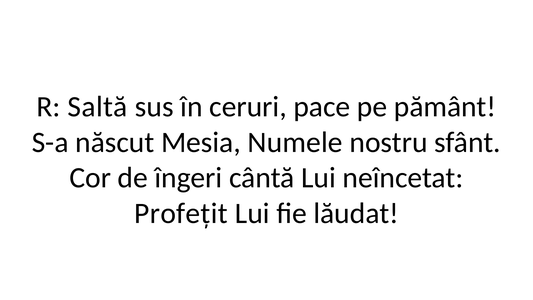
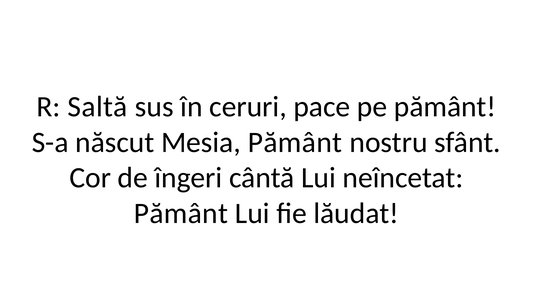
Mesia Numele: Numele -> Pământ (295, 142)
Profețit: Profețit -> Pământ (181, 213)
